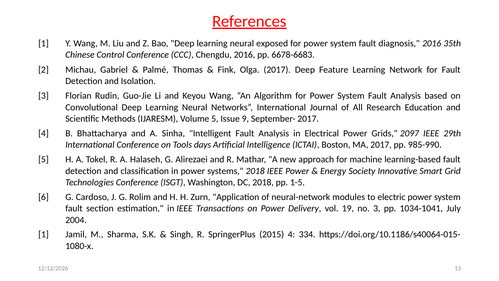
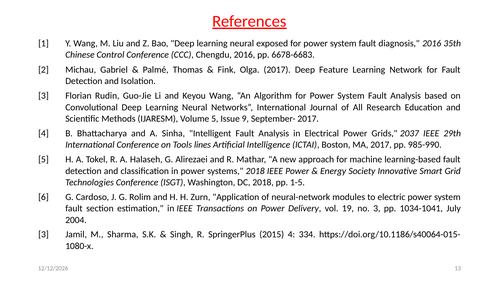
2097: 2097 -> 2037 (409, 133)
days: days -> lines (203, 145)
1: 1 -> 3 (43, 234)
